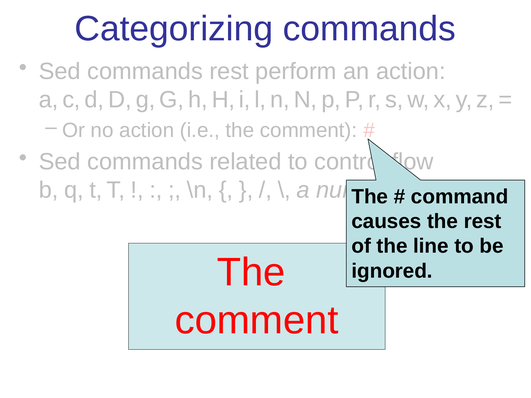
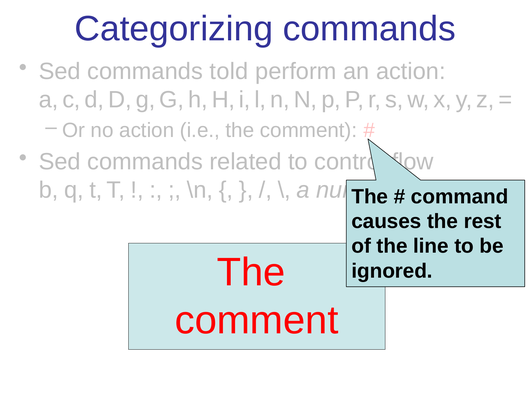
commands rest: rest -> told (229, 72)
